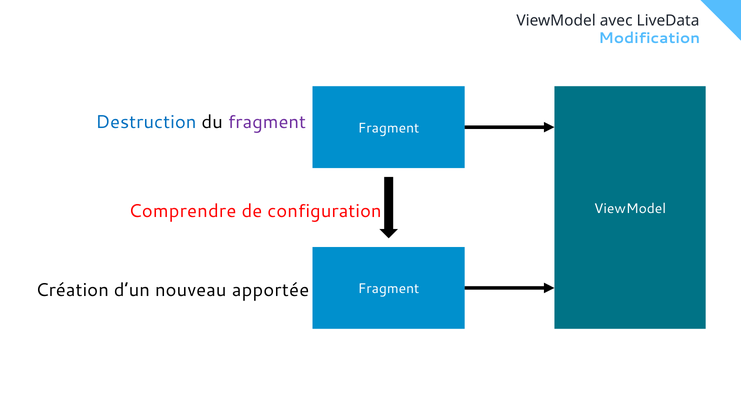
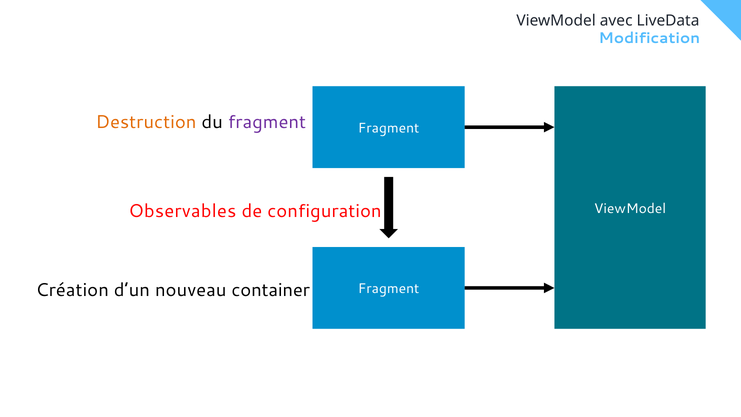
Destruction colour: blue -> orange (146, 122)
Comprendre: Comprendre -> Observables (182, 211)
apportée: apportée -> container (271, 290)
